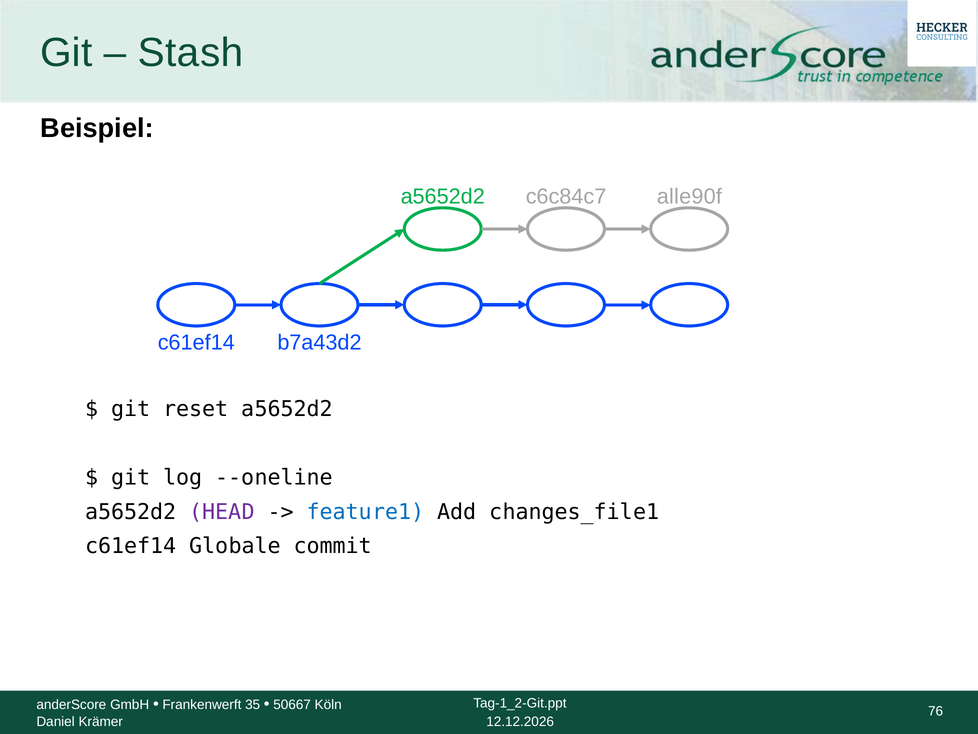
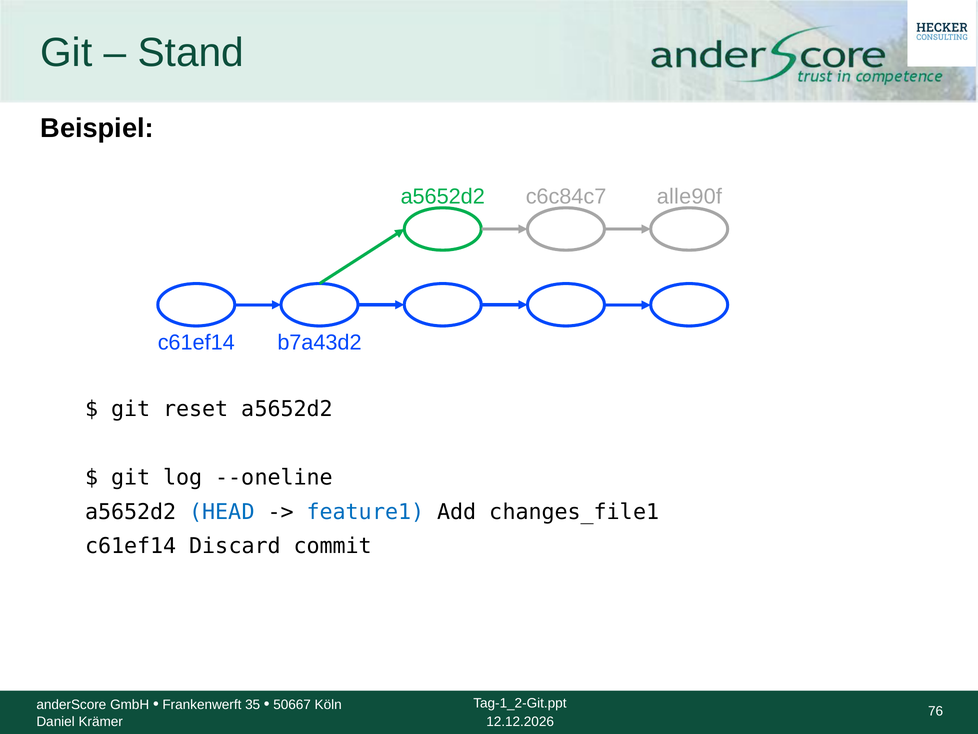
Stash: Stash -> Stand (191, 53)
HEAD colour: purple -> blue (222, 511)
Globale: Globale -> Discard (235, 546)
